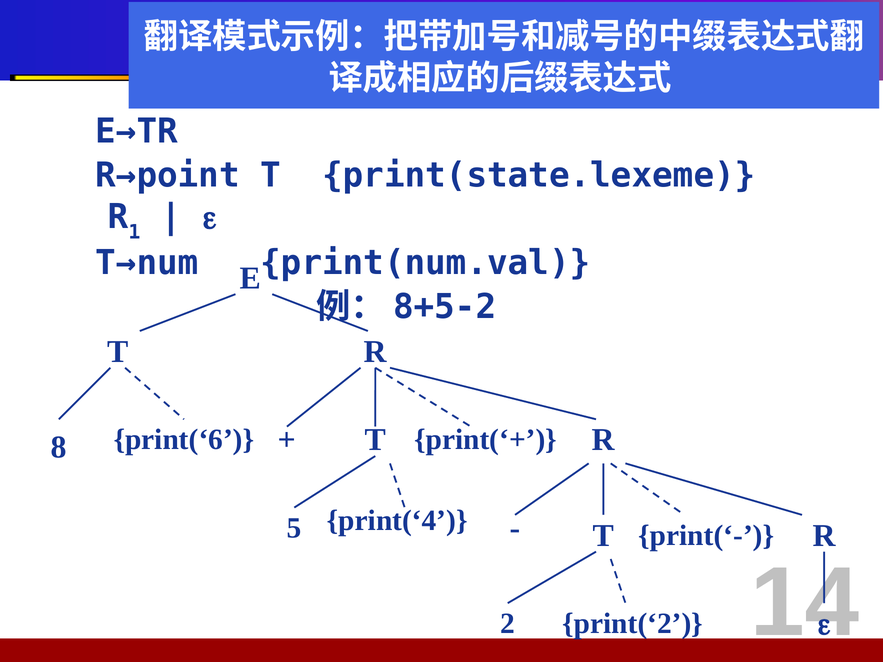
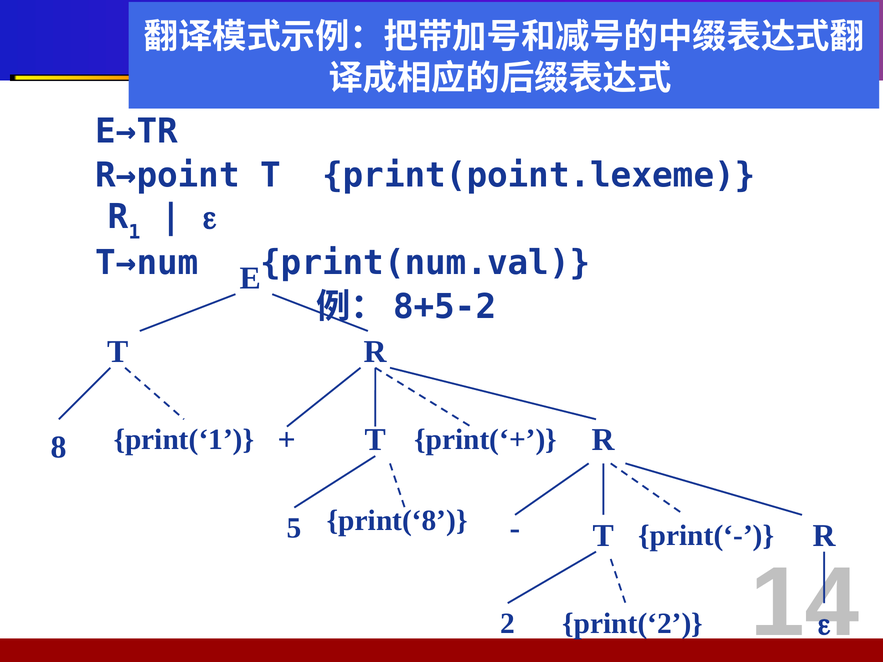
print(state.lexeme: print(state.lexeme -> print(point.lexeme (539, 175)
print(‘6: print(‘6 -> print(‘1 (184, 440)
print(‘4: print(‘4 -> print(‘8 (397, 521)
